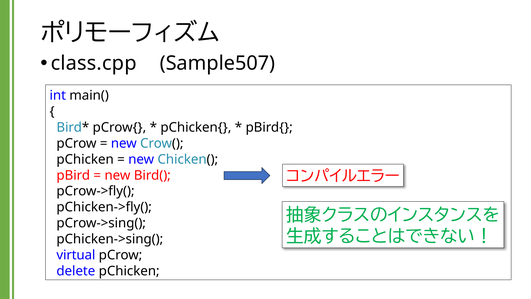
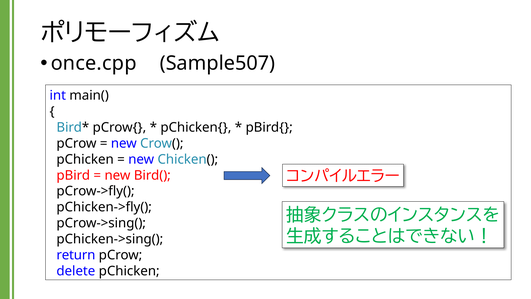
class.cpp: class.cpp -> once.cpp (94, 63)
virtual: virtual -> return (76, 255)
